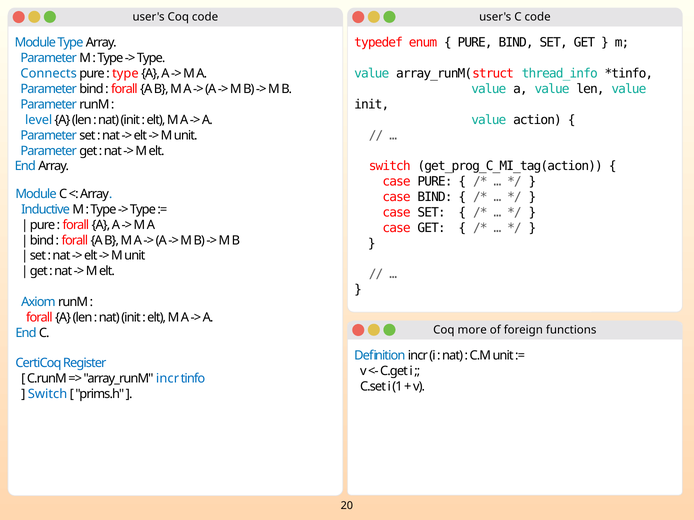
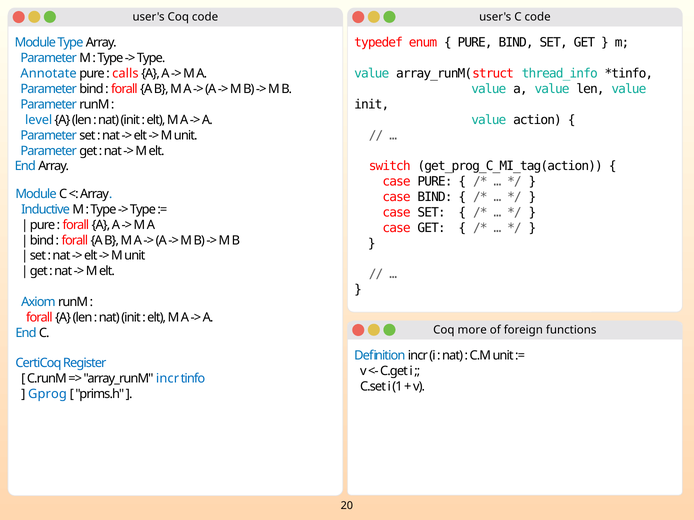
Connects: Connects -> Annotate (49, 74)
type: type -> calls (125, 74)
Switch: Switch -> Gprog (47, 394)
